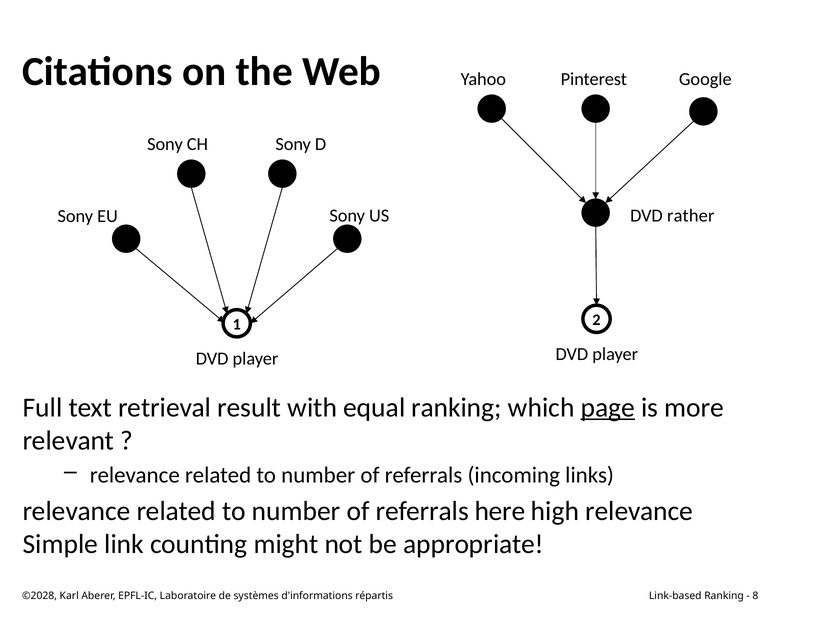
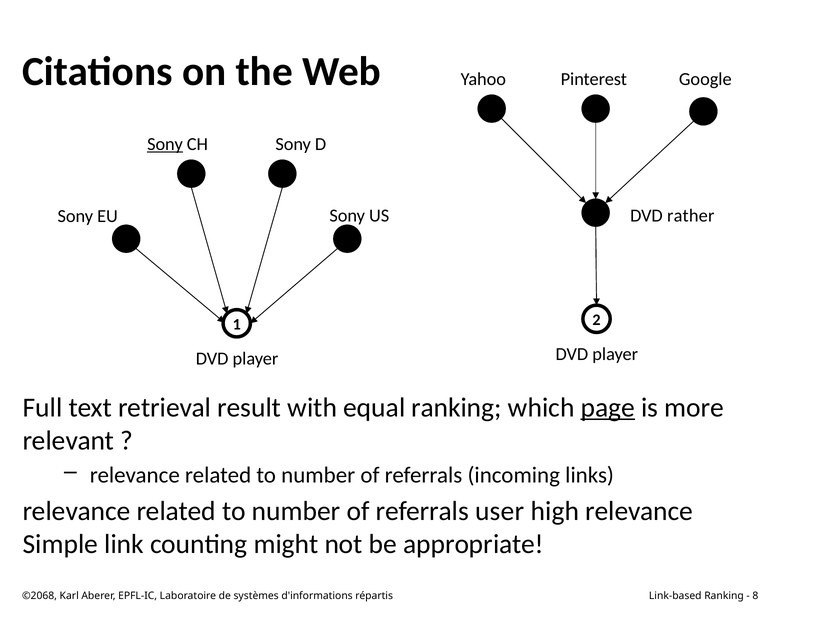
Sony underline: none -> present (165, 144)
here: here -> user (500, 512)
©2028: ©2028 -> ©2068 (40, 596)
